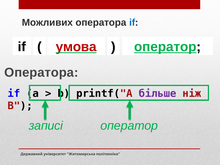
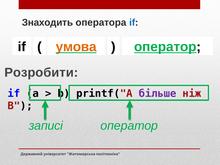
Можливих: Можливих -> Знаходить (47, 23)
умова colour: red -> orange (76, 47)
Оператора: Оператора -> Розробити (41, 72)
